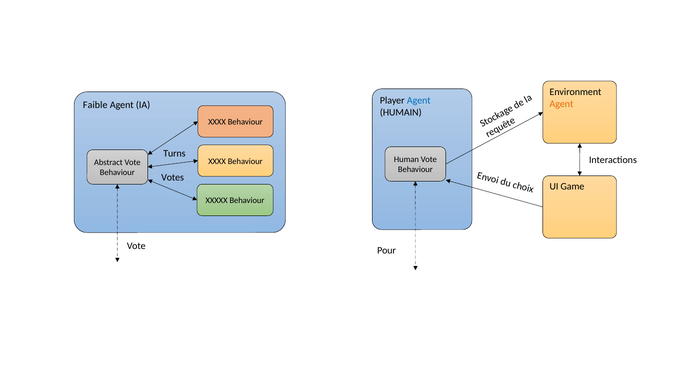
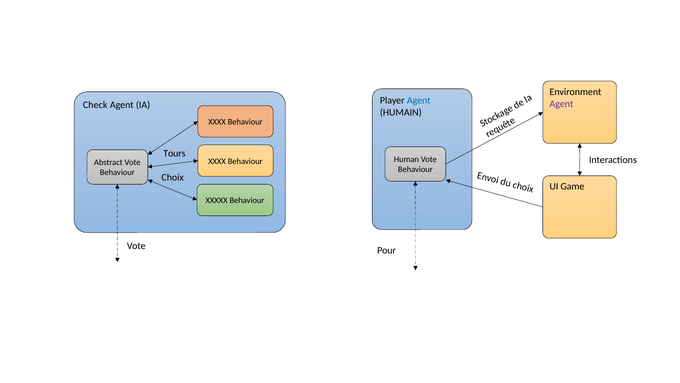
Agent colour: orange -> purple (561, 104)
Faible: Faible -> Check (95, 105)
Turns: Turns -> Tours (174, 153)
Votes: Votes -> Choix (173, 177)
